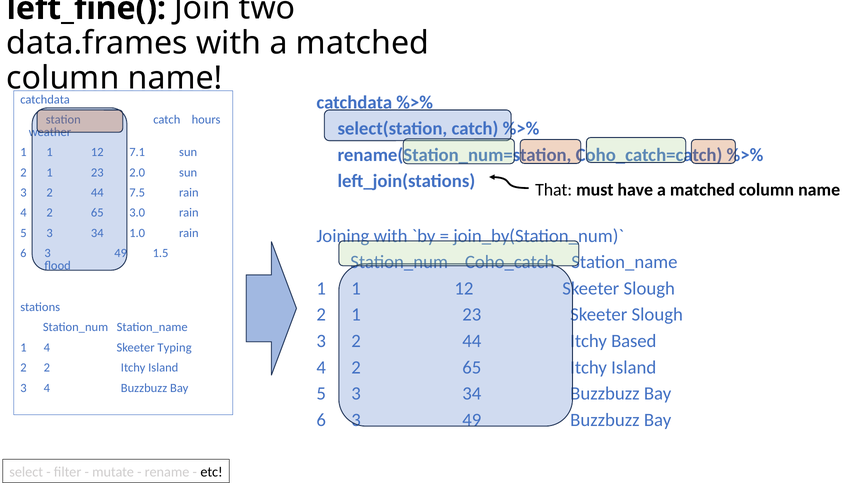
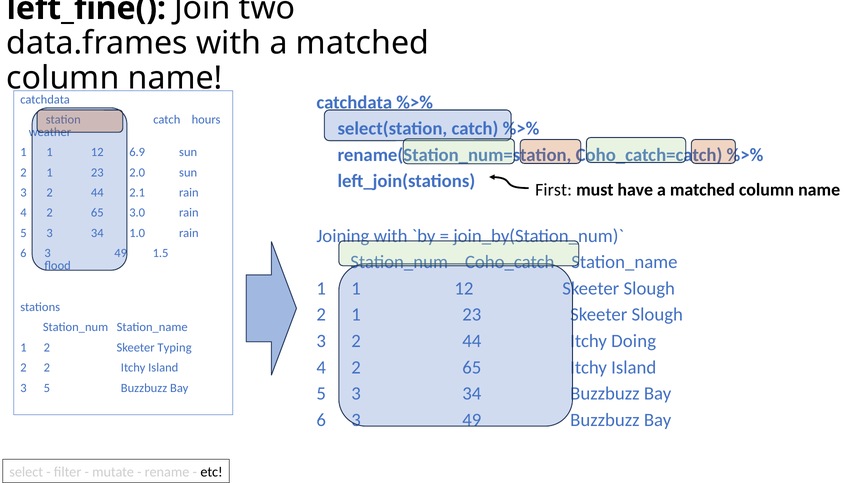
7.1: 7.1 -> 6.9 (137, 152)
That: That -> First (554, 190)
7.5: 7.5 -> 2.1 (137, 192)
Based: Based -> Doing (634, 341)
1 4: 4 -> 2 (47, 347)
3 4: 4 -> 5 (47, 388)
